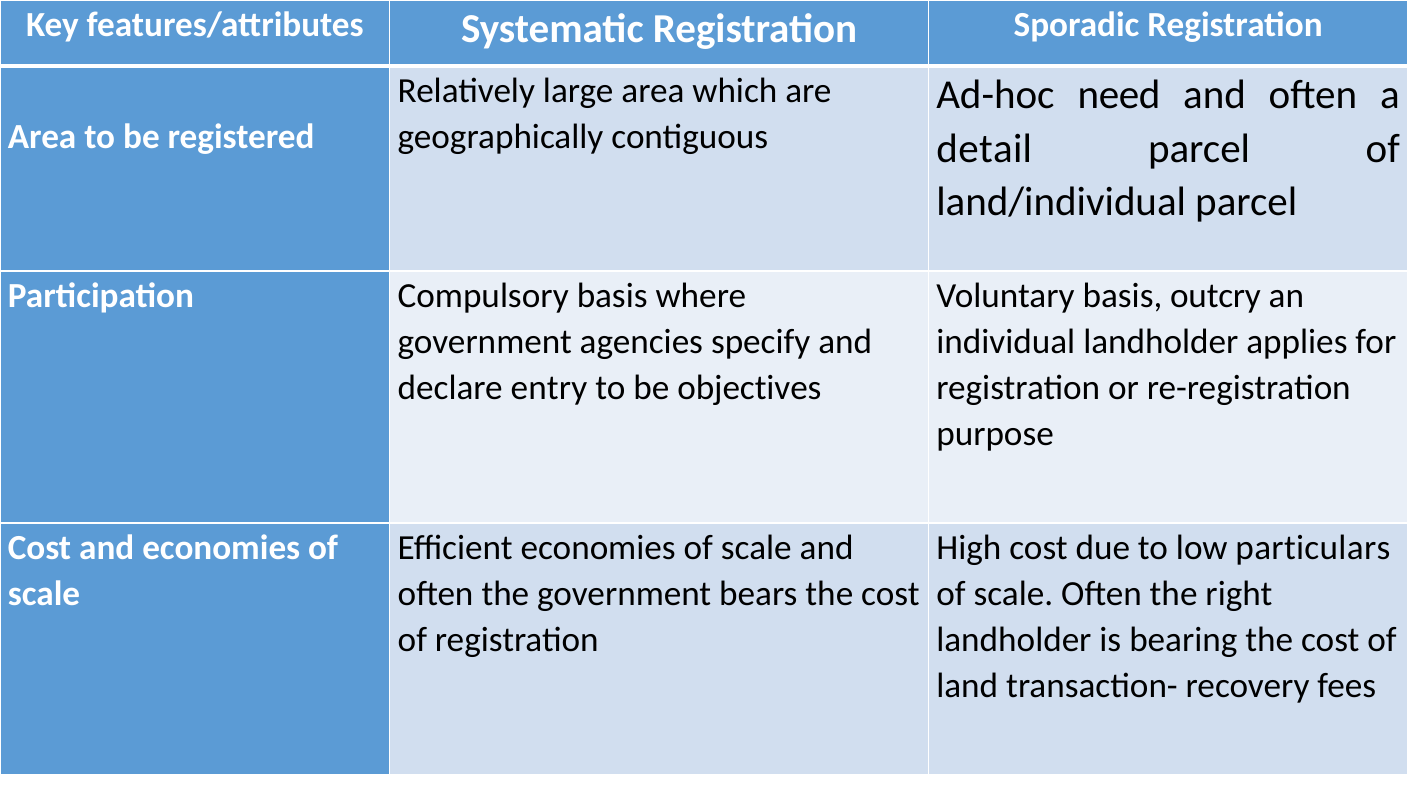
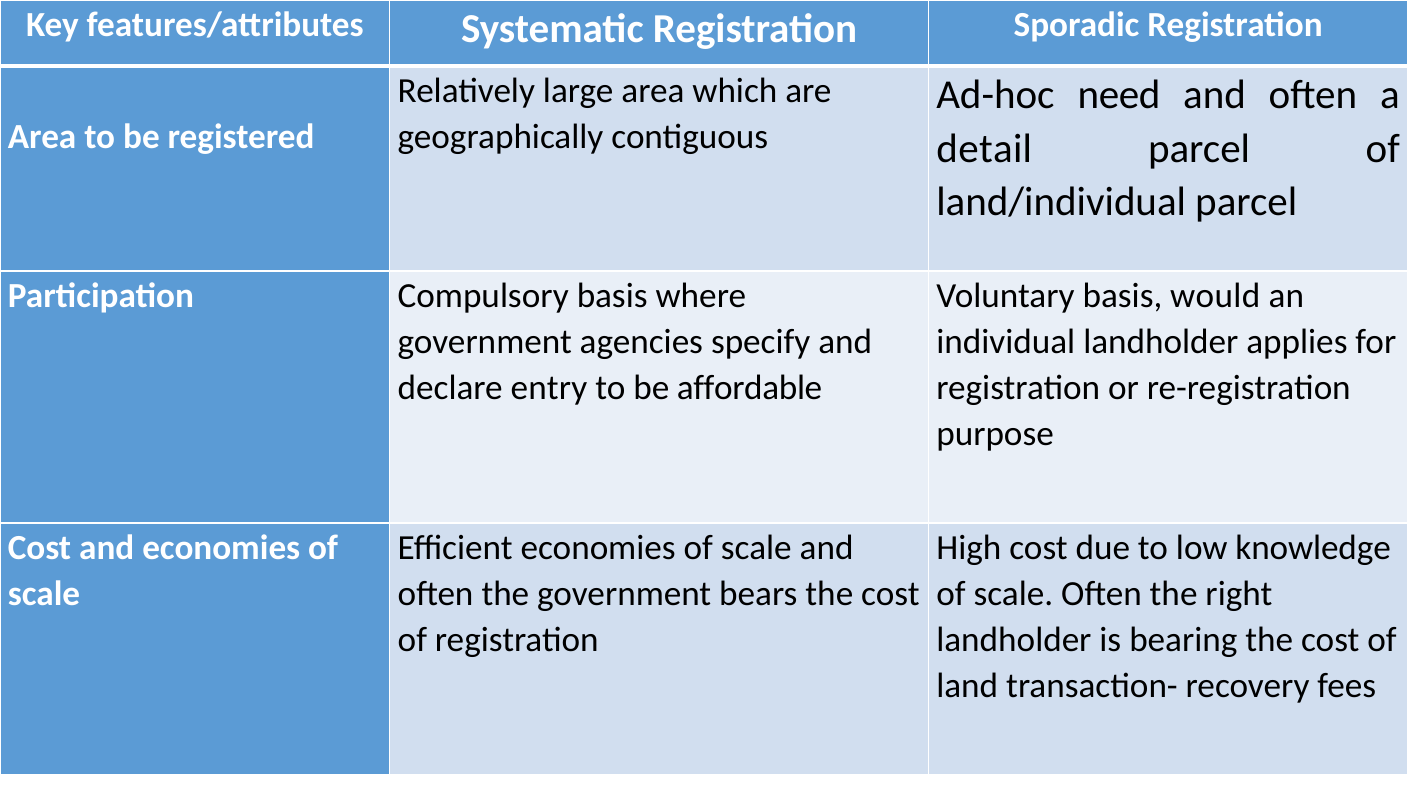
outcry: outcry -> would (1215, 296)
objectives: objectives -> affordable (750, 388)
particulars: particulars -> knowledge (1313, 548)
